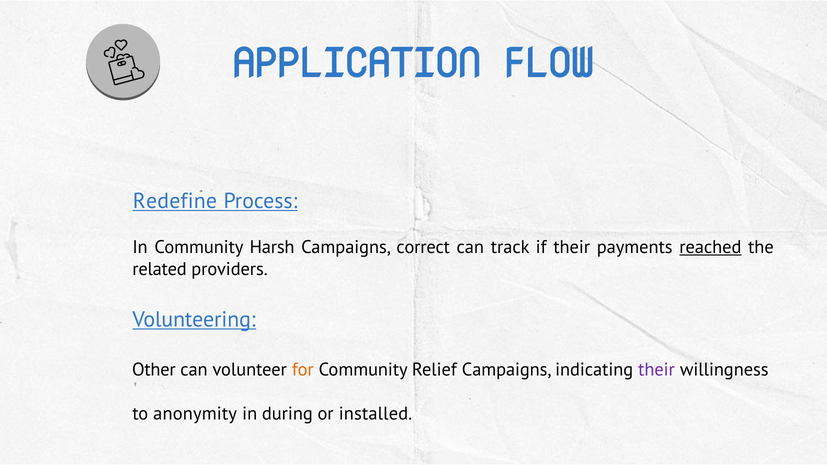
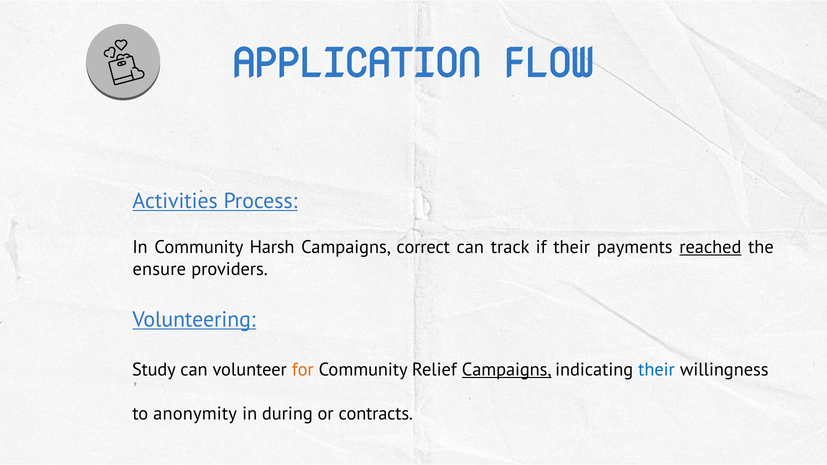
Redefine: Redefine -> Activities (175, 201)
related: related -> ensure (159, 269)
Other: Other -> Study (154, 370)
Campaigns underline: none -> present (507, 370)
their colour: purple -> blue (657, 370)
installed: installed -> contracts (376, 414)
